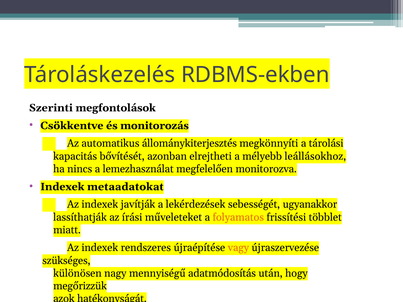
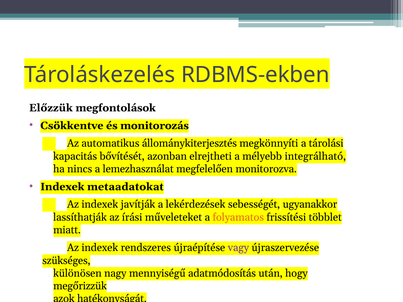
Szerinti: Szerinti -> Előzzük (51, 108)
leállásokhoz: leállásokhoz -> integrálható (315, 156)
vagy colour: orange -> purple (238, 248)
